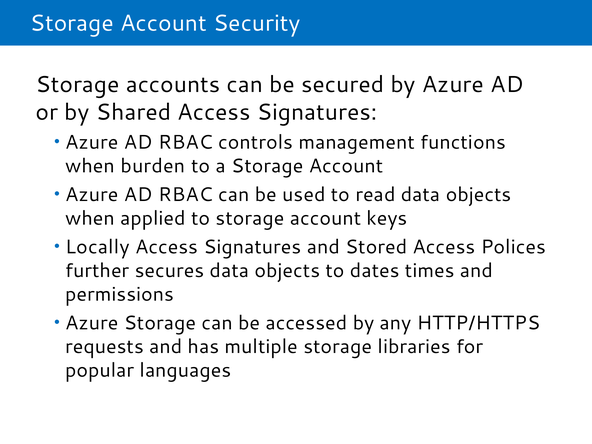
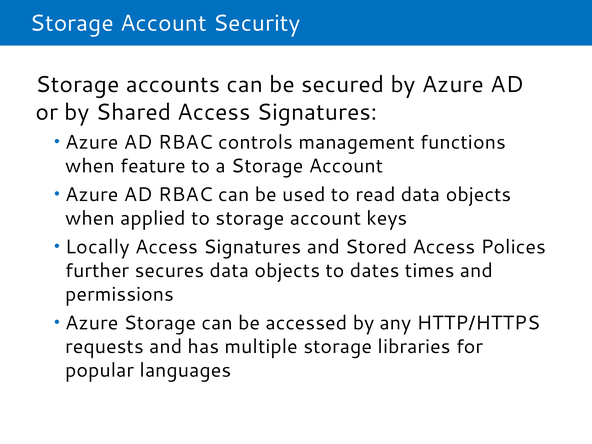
burden: burden -> feature (153, 166)
